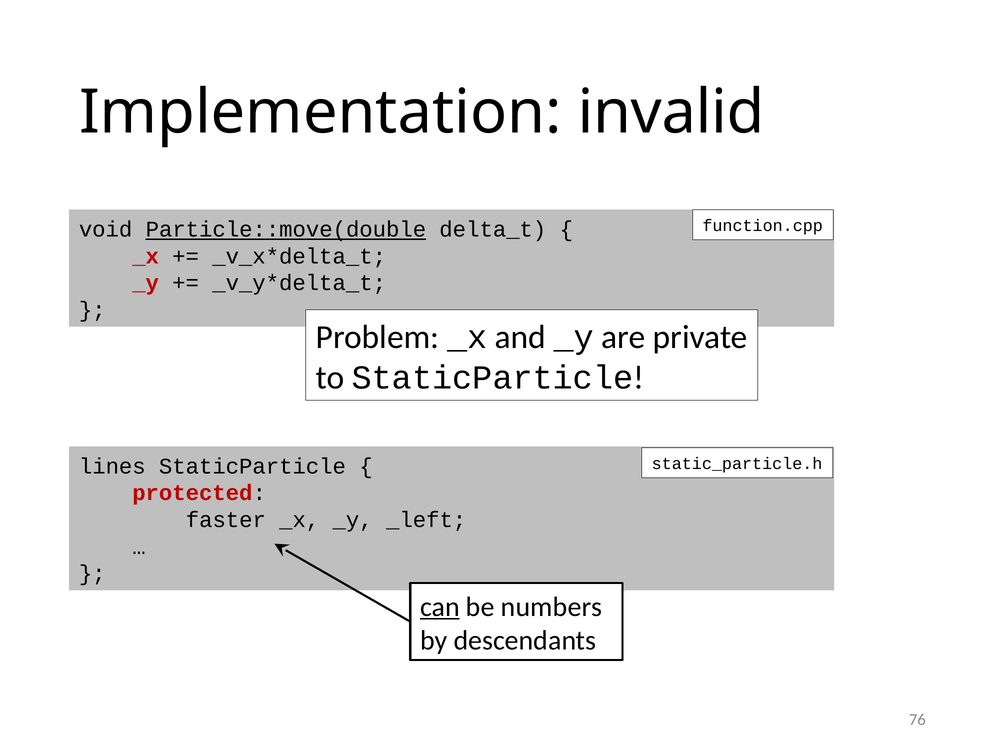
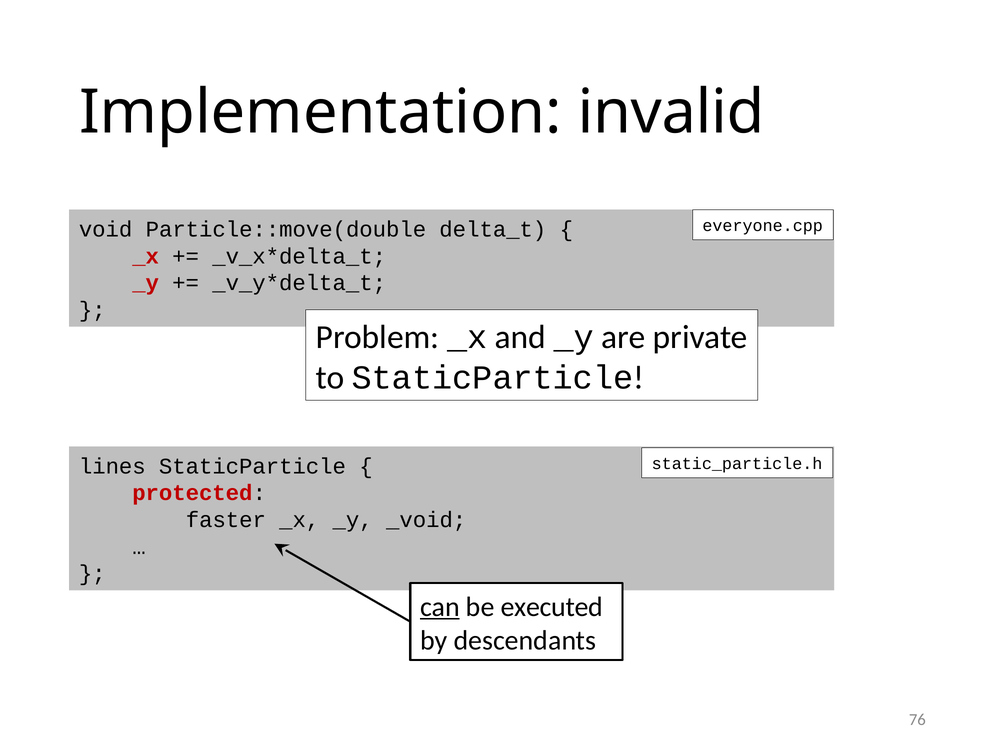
function.cpp: function.cpp -> everyone.cpp (763, 226)
Particle::move(double underline: present -> none (286, 229)
_left: _left -> _void (426, 520)
numbers: numbers -> executed (552, 607)
